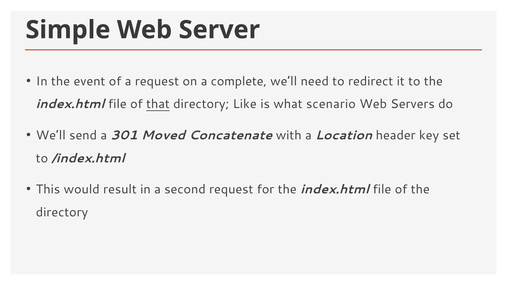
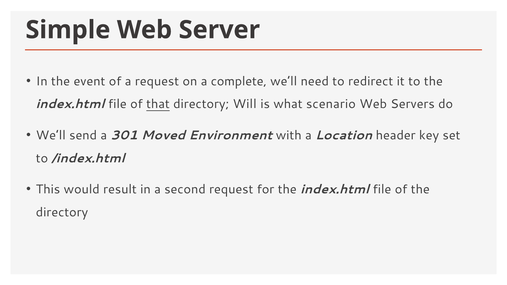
Like: Like -> Will (245, 104)
Concatenate: Concatenate -> Environment (231, 135)
